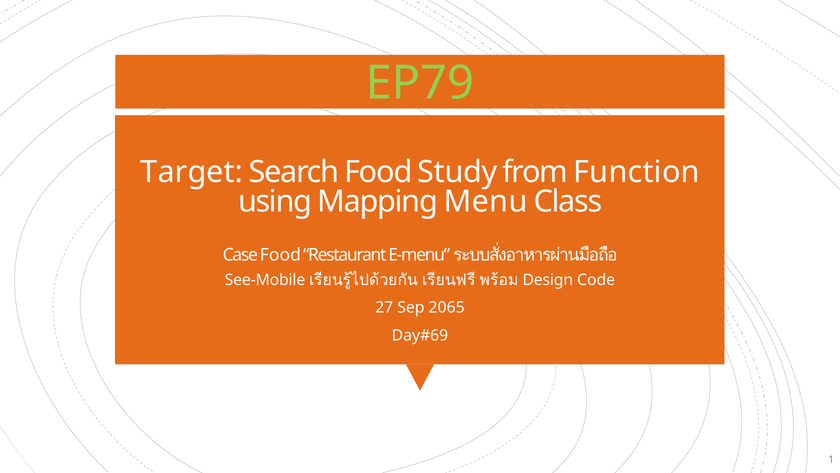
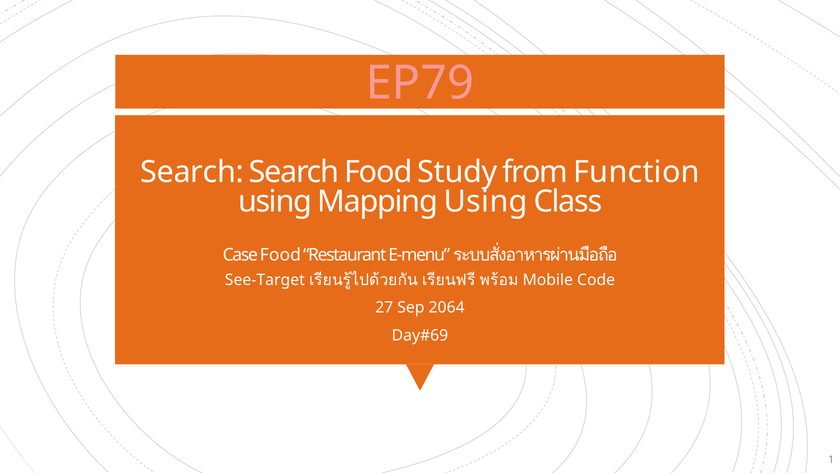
EP79 colour: light green -> pink (420, 83)
Target: Target -> Search (192, 172)
Mapping Menu: Menu -> Using (486, 202)
See-Mobile: See-Mobile -> See-Target (265, 280)
Design: Design -> Mobile (548, 280)
2065: 2065 -> 2064 (447, 307)
